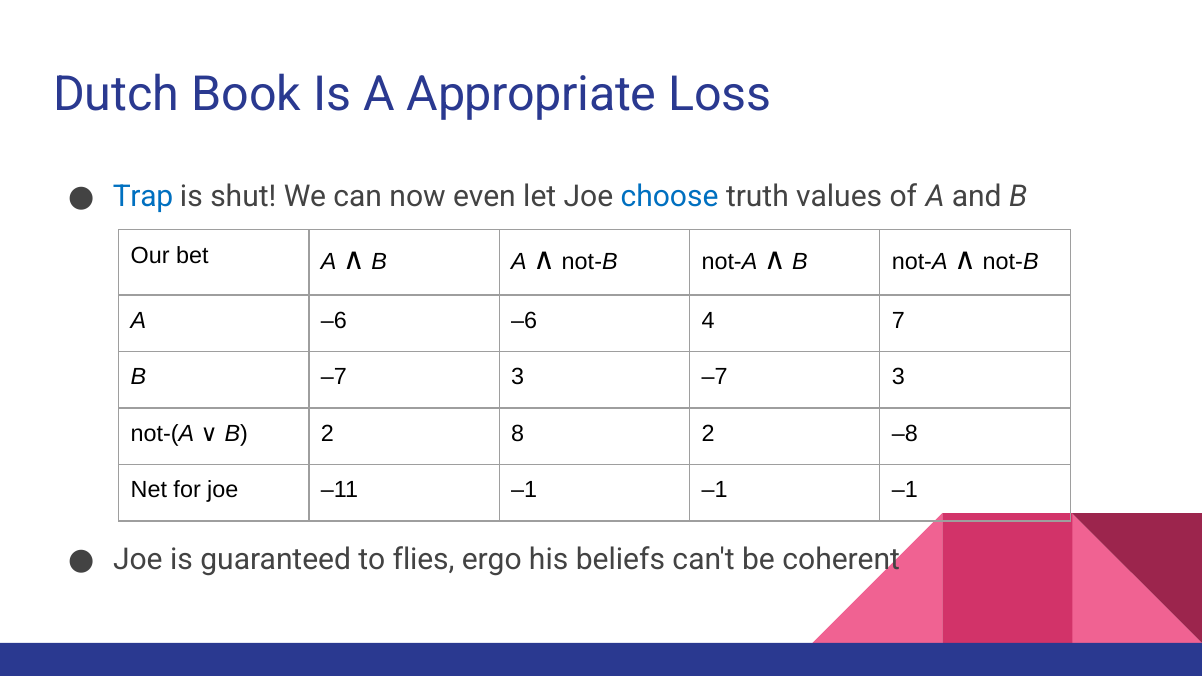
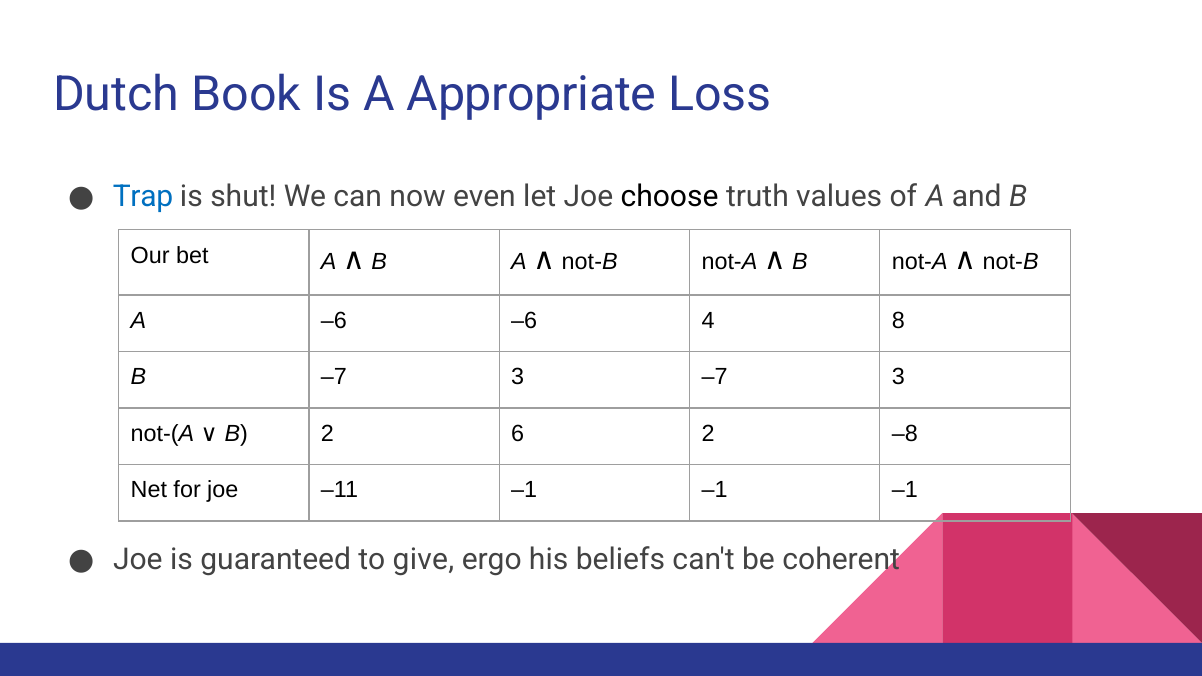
choose colour: blue -> black (670, 197)
7: 7 -> 8 (898, 321)
8: 8 -> 6 (518, 434)
flies: flies -> give (423, 560)
